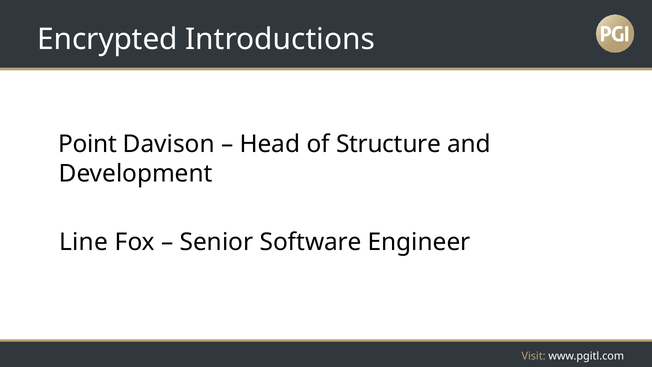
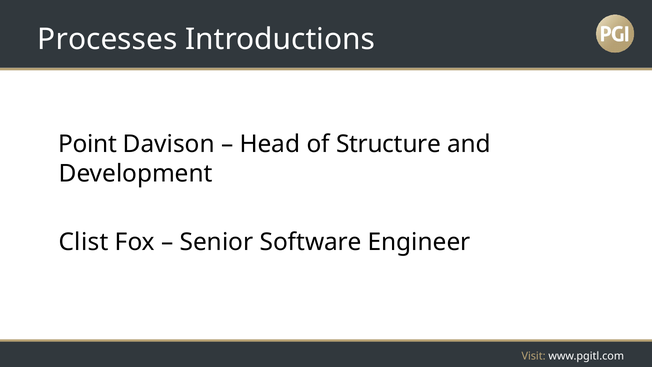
Encrypted: Encrypted -> Processes (107, 39)
Line: Line -> Clist (84, 242)
